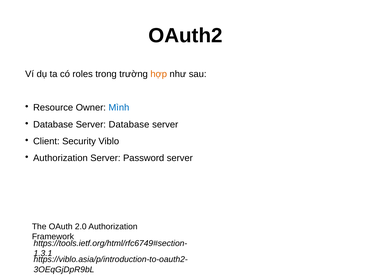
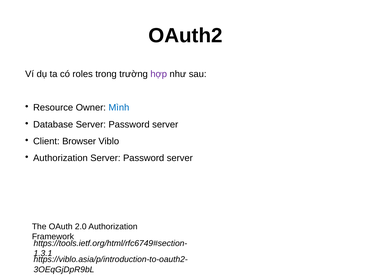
hợp colour: orange -> purple (159, 74)
Database: Database -> Password (129, 125)
Security: Security -> Browser (79, 141)
